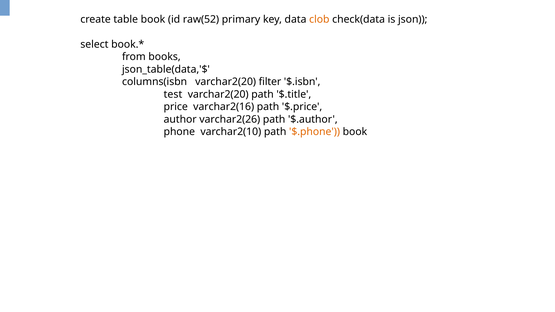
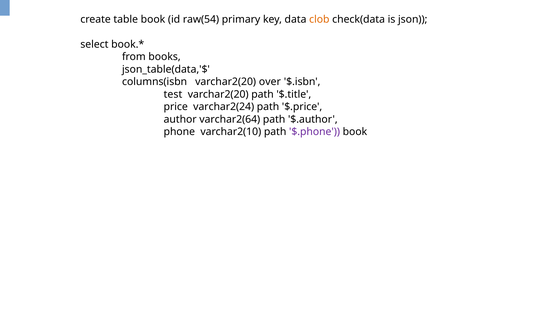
raw(52: raw(52 -> raw(54 (201, 19)
filter: filter -> over (270, 82)
varchar2(16: varchar2(16 -> varchar2(24 (224, 107)
varchar2(26: varchar2(26 -> varchar2(64 (230, 119)
$.phone colour: orange -> purple (315, 132)
